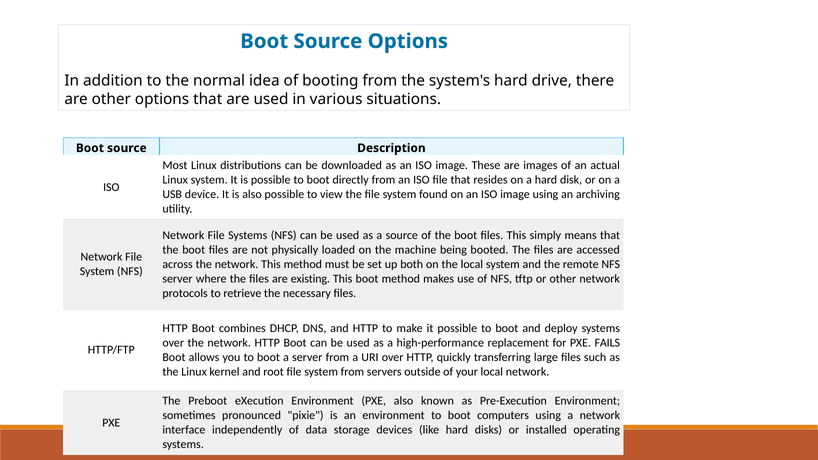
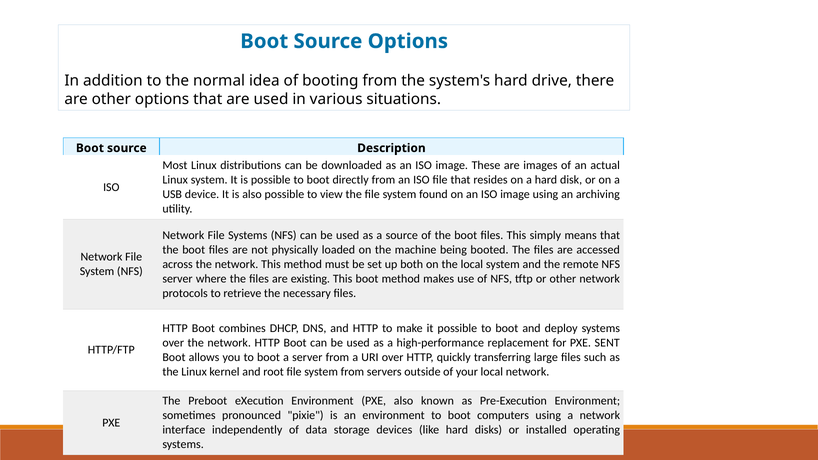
FAILS: FAILS -> SENT (607, 343)
